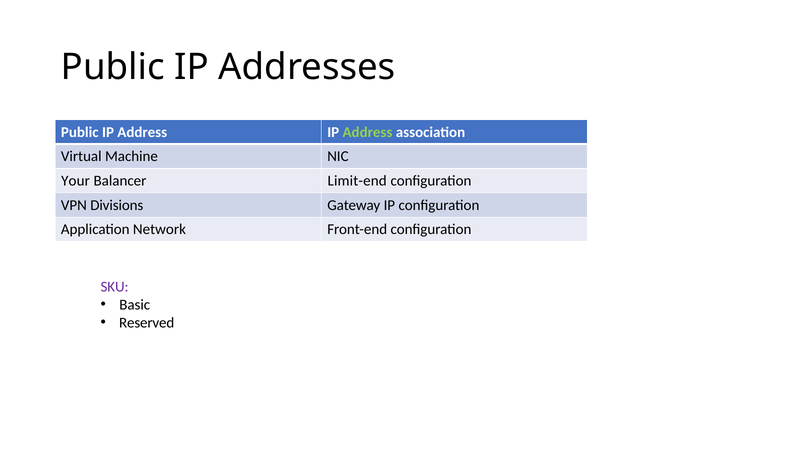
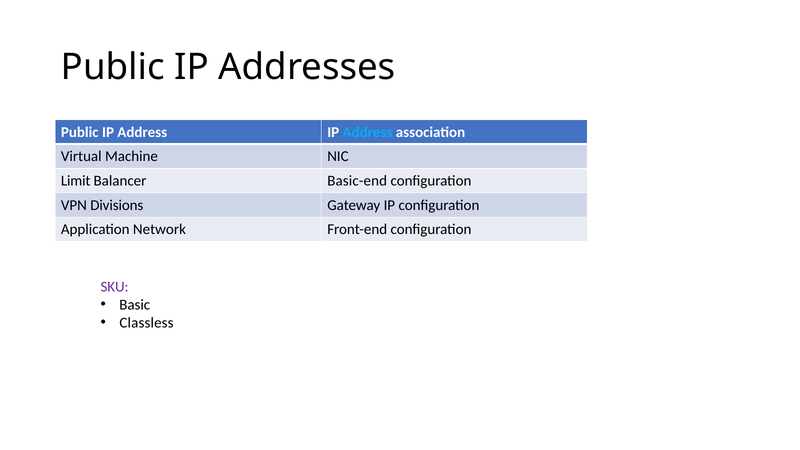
Address colour: light green -> light blue (367, 132)
Your: Your -> Limit (76, 181)
Limit-end: Limit-end -> Basic-end (357, 181)
Reserved: Reserved -> Classless (147, 323)
